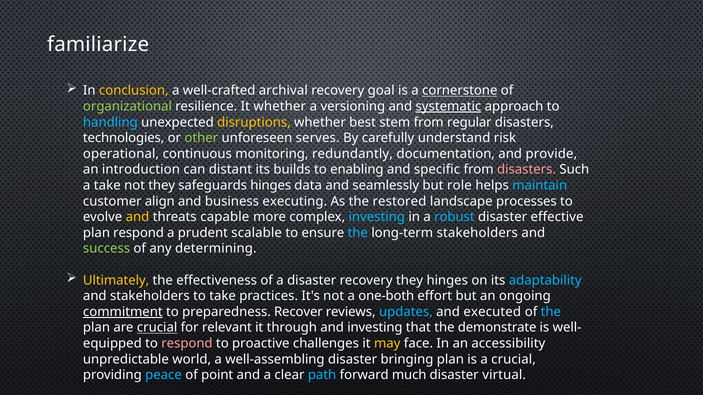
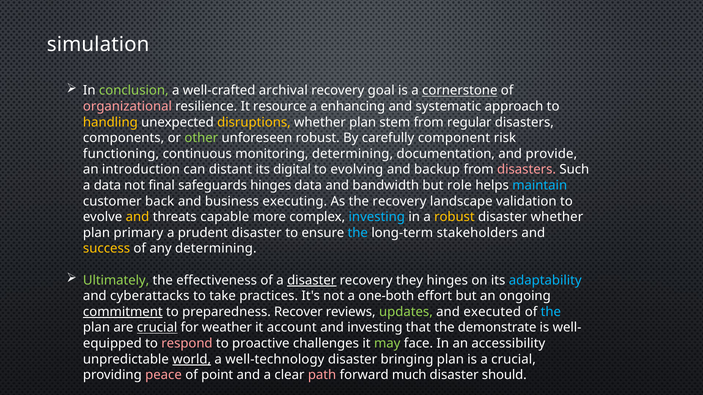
familiarize: familiarize -> simulation (98, 45)
conclusion colour: yellow -> light green (134, 91)
organizational colour: light green -> pink (127, 107)
It whether: whether -> resource (280, 107)
versioning: versioning -> enhancing (353, 107)
systematic underline: present -> none (448, 107)
handling colour: light blue -> yellow (110, 122)
best: best -> plan (363, 122)
technologies: technologies -> components (124, 138)
unforeseen serves: serves -> robust (318, 138)
understand: understand -> component (454, 138)
operational: operational -> functioning (121, 154)
monitoring redundantly: redundantly -> determining (352, 154)
builds: builds -> digital (292, 170)
enabling: enabling -> evolving (357, 170)
specific: specific -> backup (437, 170)
a take: take -> data (107, 186)
not they: they -> final (162, 186)
seamlessly: seamlessly -> bandwidth (386, 186)
align: align -> back (160, 201)
the restored: restored -> recovery (399, 201)
processes: processes -> validation (526, 201)
robust colour: light blue -> yellow (454, 217)
disaster effective: effective -> whether (557, 217)
plan respond: respond -> primary (138, 233)
prudent scalable: scalable -> disaster (257, 233)
success colour: light green -> yellow (107, 249)
Ultimately colour: yellow -> light green (116, 281)
disaster underline: none -> present (312, 281)
and stakeholders: stakeholders -> cyberattacks (150, 296)
updates colour: light blue -> light green (406, 312)
relevant: relevant -> weather (227, 328)
through: through -> account (292, 328)
may colour: yellow -> light green (387, 344)
world underline: none -> present (192, 360)
well-assembling: well-assembling -> well-technology (275, 360)
peace colour: light blue -> pink (164, 375)
path colour: light blue -> pink (322, 375)
virtual: virtual -> should (504, 375)
